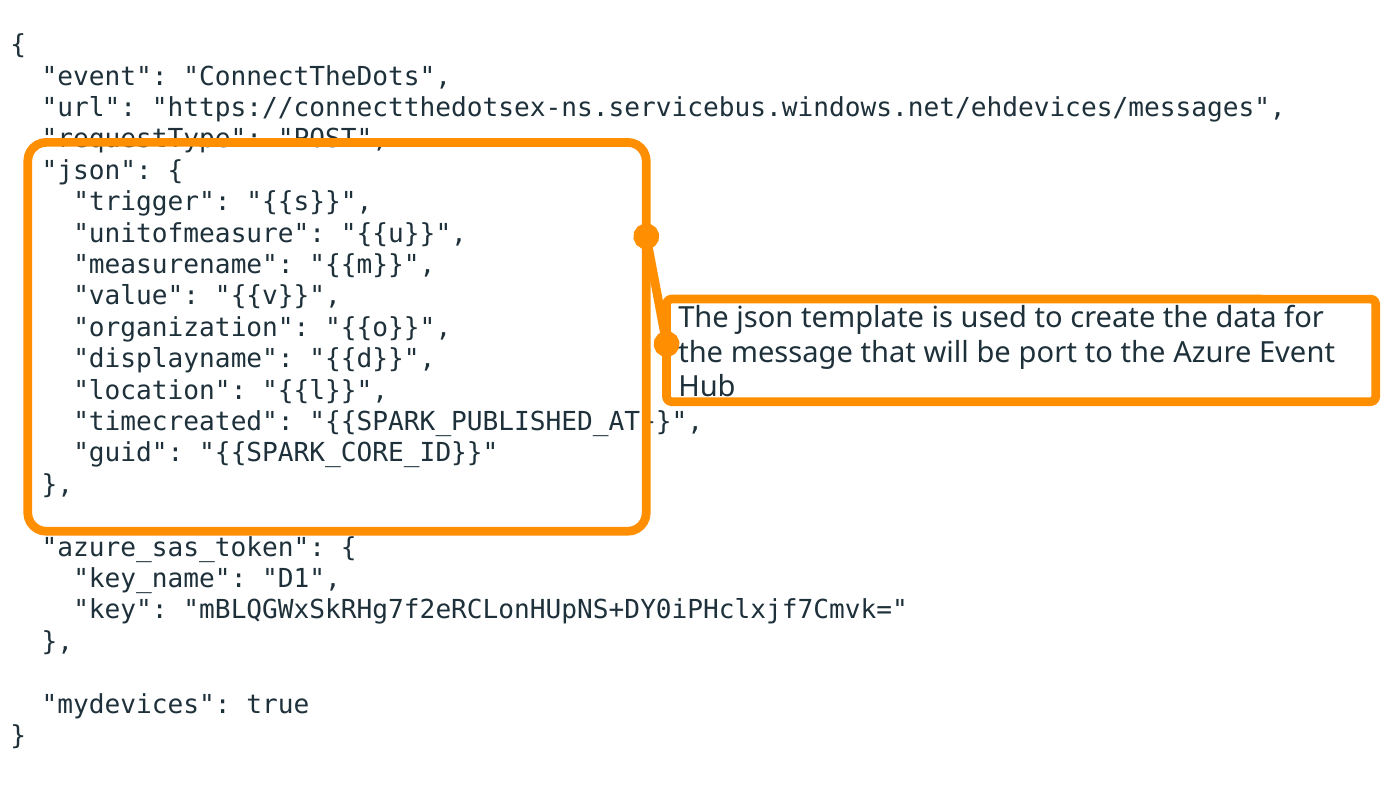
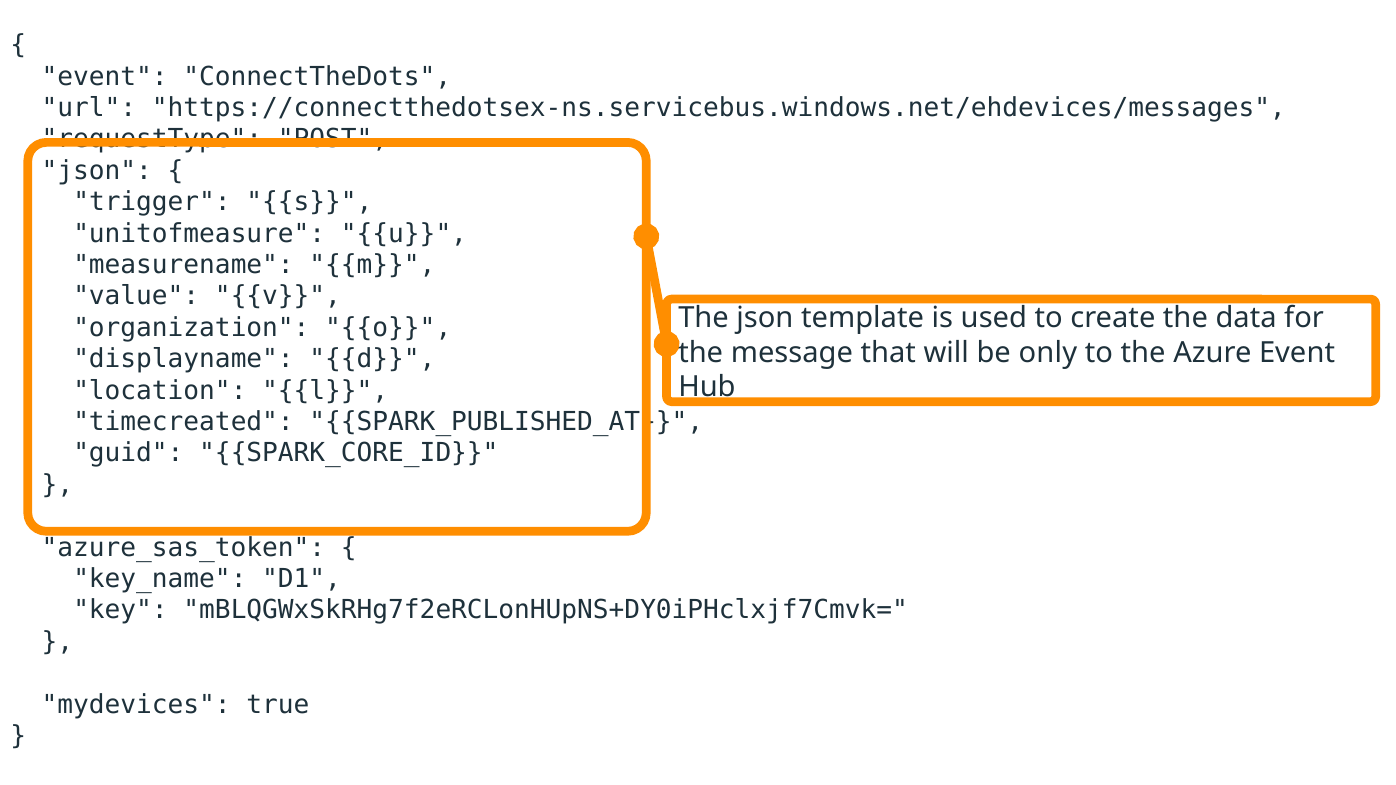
port: port -> only (1048, 353)
